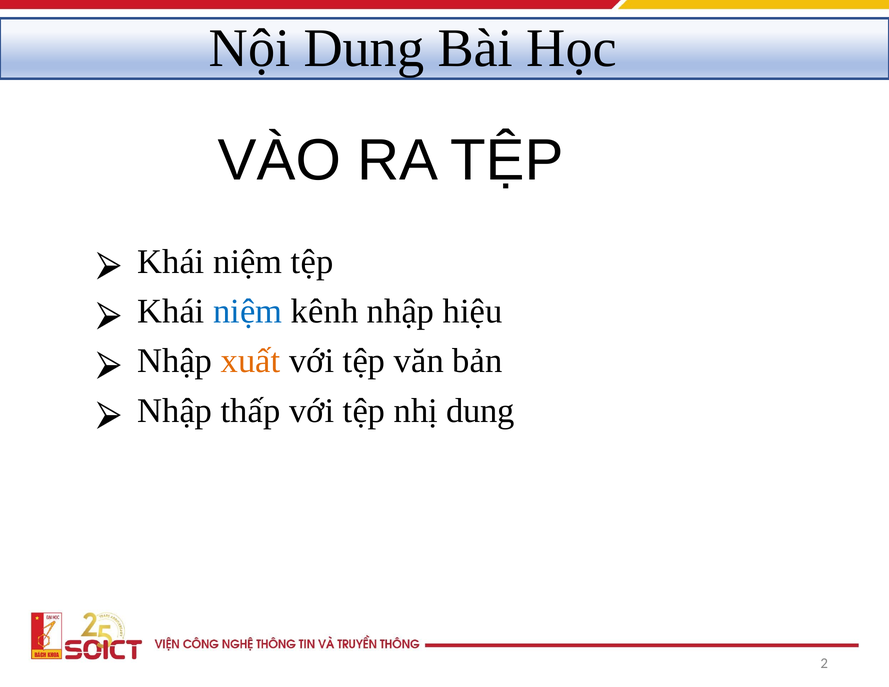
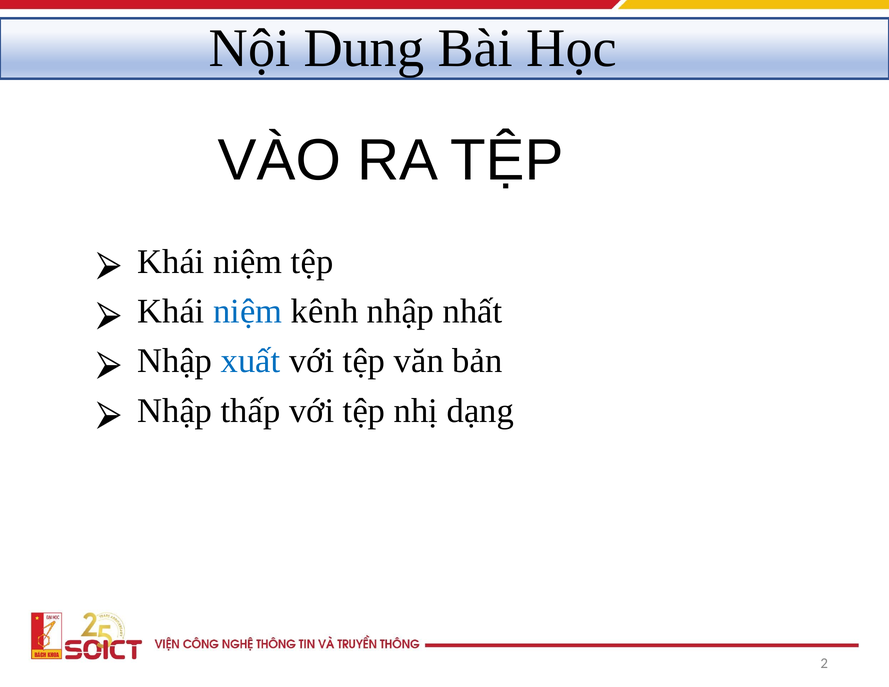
hiệu: hiệu -> nhất (473, 311)
xuất colour: orange -> blue (251, 361)
nhị dung: dung -> dạng (480, 411)
